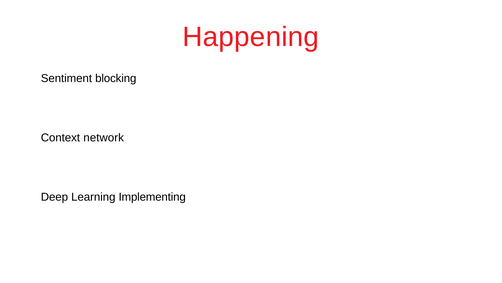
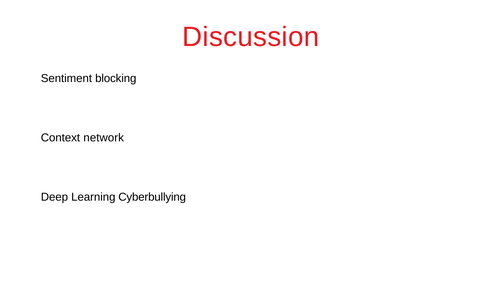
Happening: Happening -> Discussion (251, 37)
Implementing: Implementing -> Cyberbullying (152, 197)
